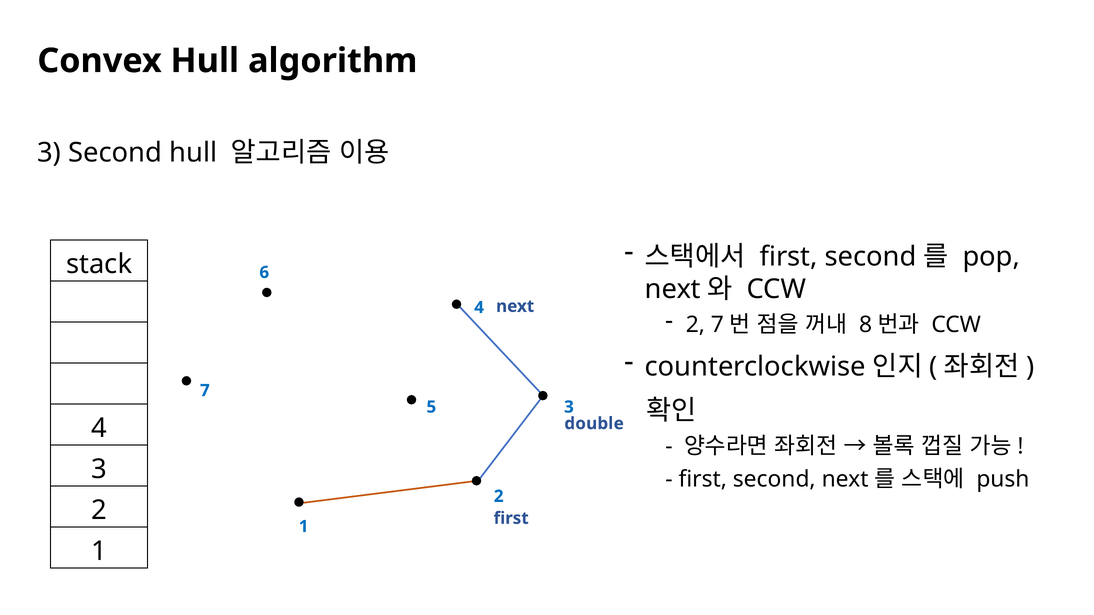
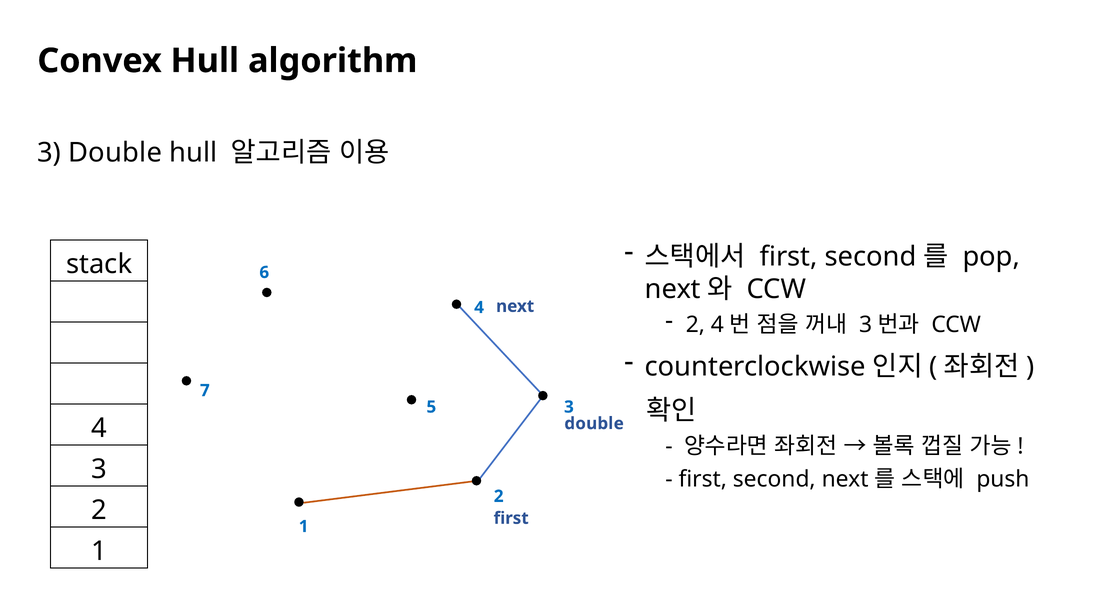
3 Second: Second -> Double (115, 153)
2 7: 7 -> 4 (717, 325)
8: 8 -> 3 (866, 325)
